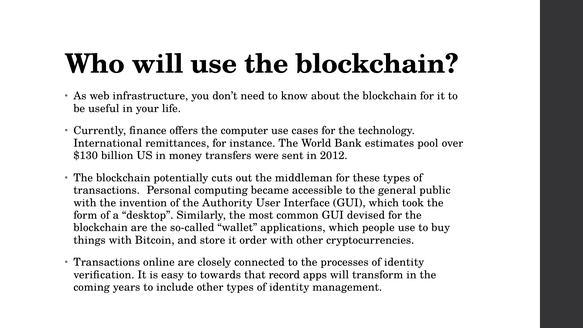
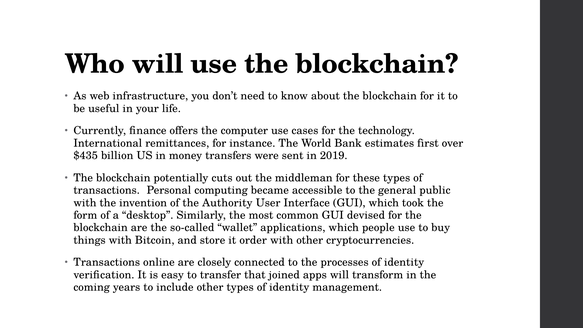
pool: pool -> first (428, 143)
$130: $130 -> $435 (86, 156)
2012: 2012 -> 2019 (334, 156)
towards: towards -> transfer (220, 275)
record: record -> joined (284, 275)
